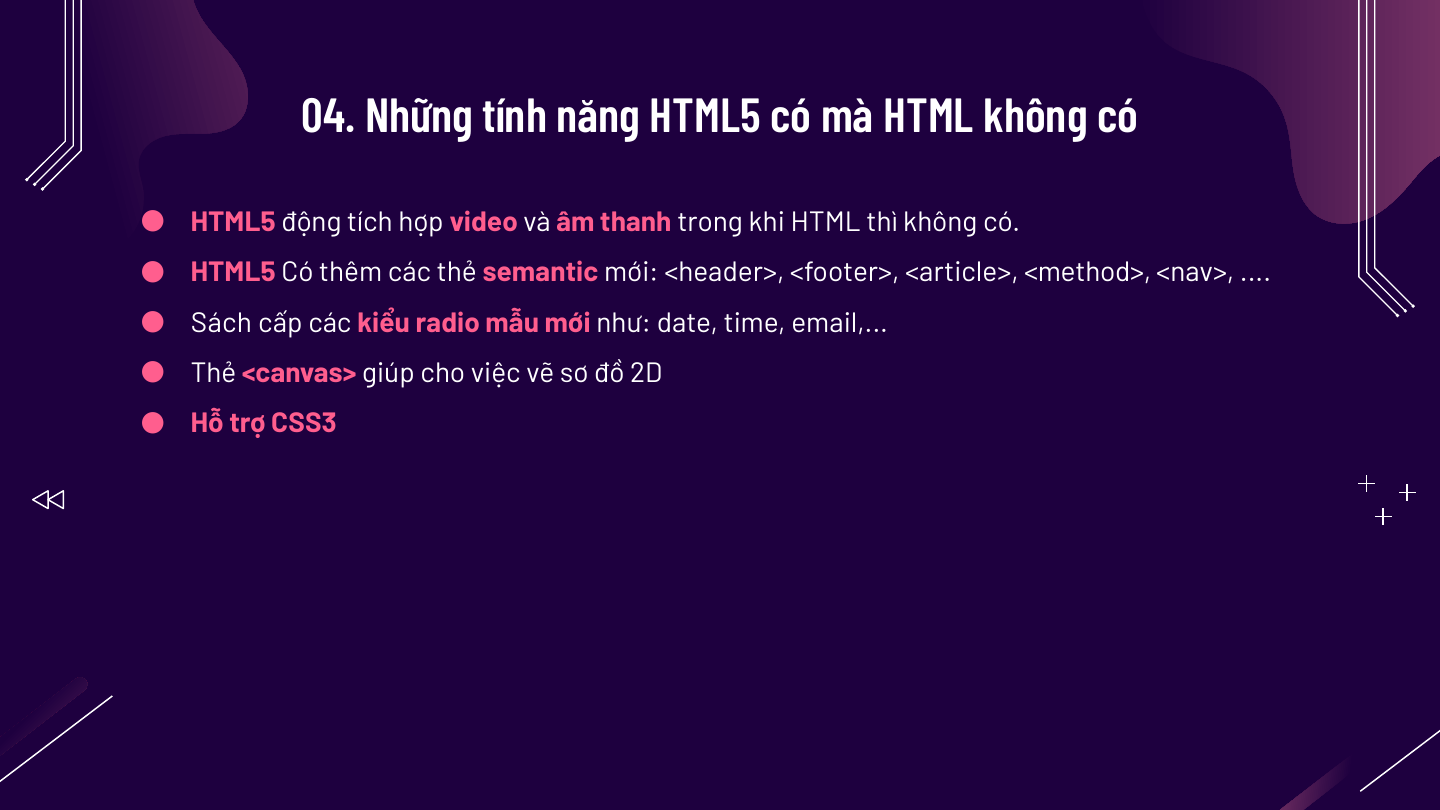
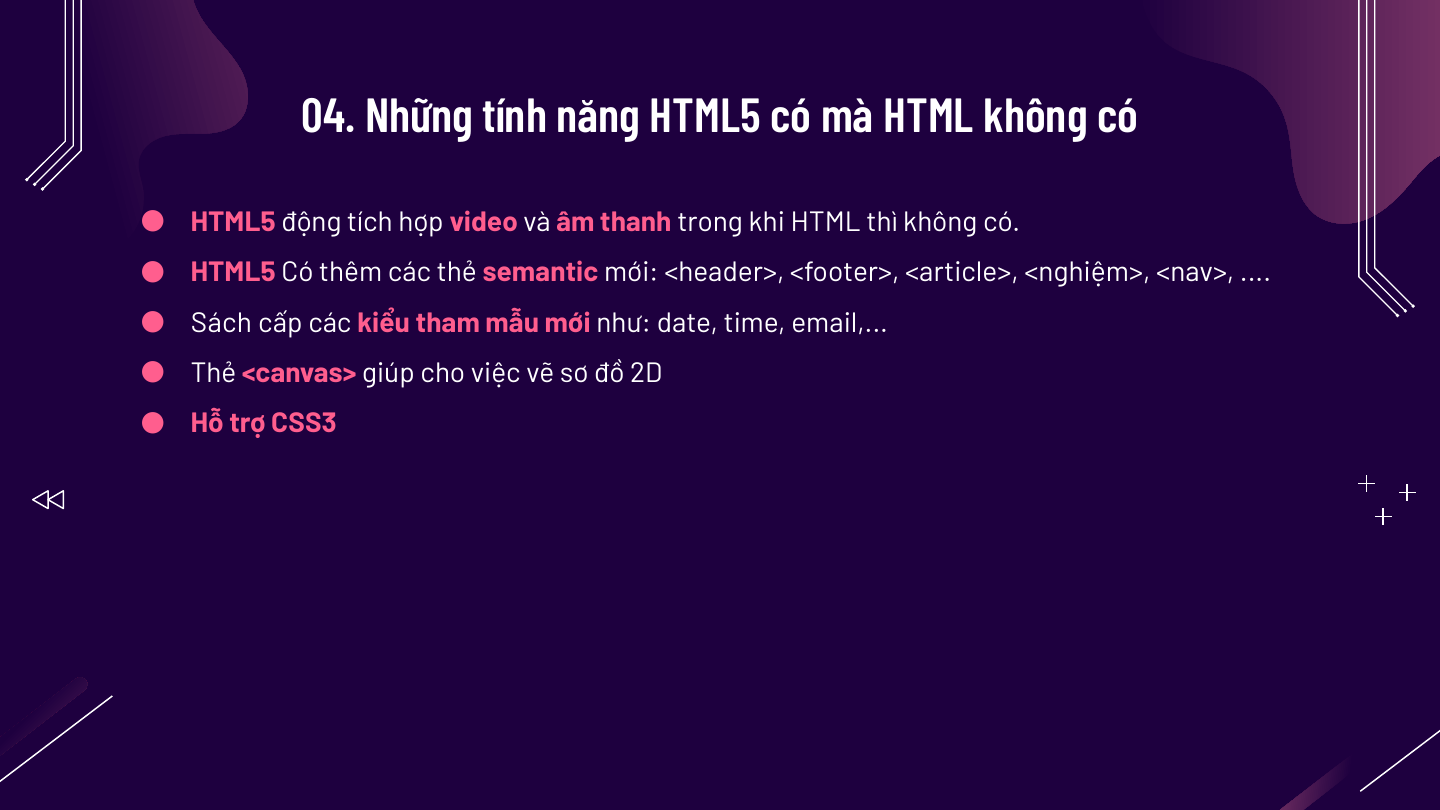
<method>: <method> -> <nghiệm> (1087, 272)
radio: radio -> tham (448, 323)
